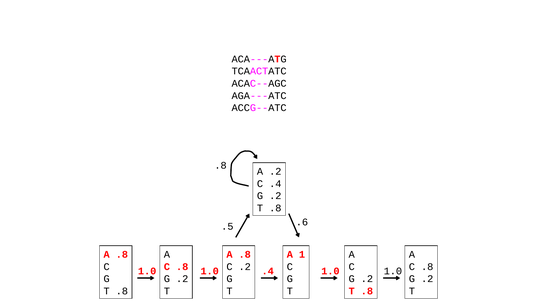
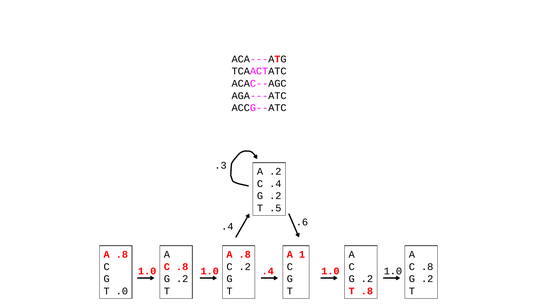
.8: .8 -> .3 (221, 166)
.8: .8 -> .5 (275, 208)
.5: .5 -> .4 (227, 227)
.8: .8 -> .0 (122, 292)
